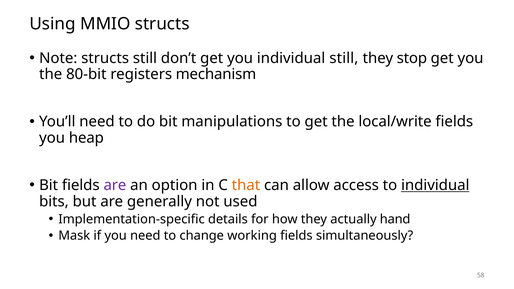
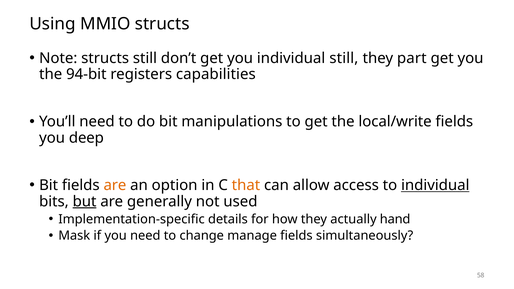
stop: stop -> part (412, 58)
80-bit: 80-bit -> 94-bit (86, 74)
mechanism: mechanism -> capabilities (216, 74)
heap: heap -> deep (86, 138)
are colour: purple -> orange (115, 185)
but underline: none -> present (85, 201)
working: working -> manage (252, 236)
